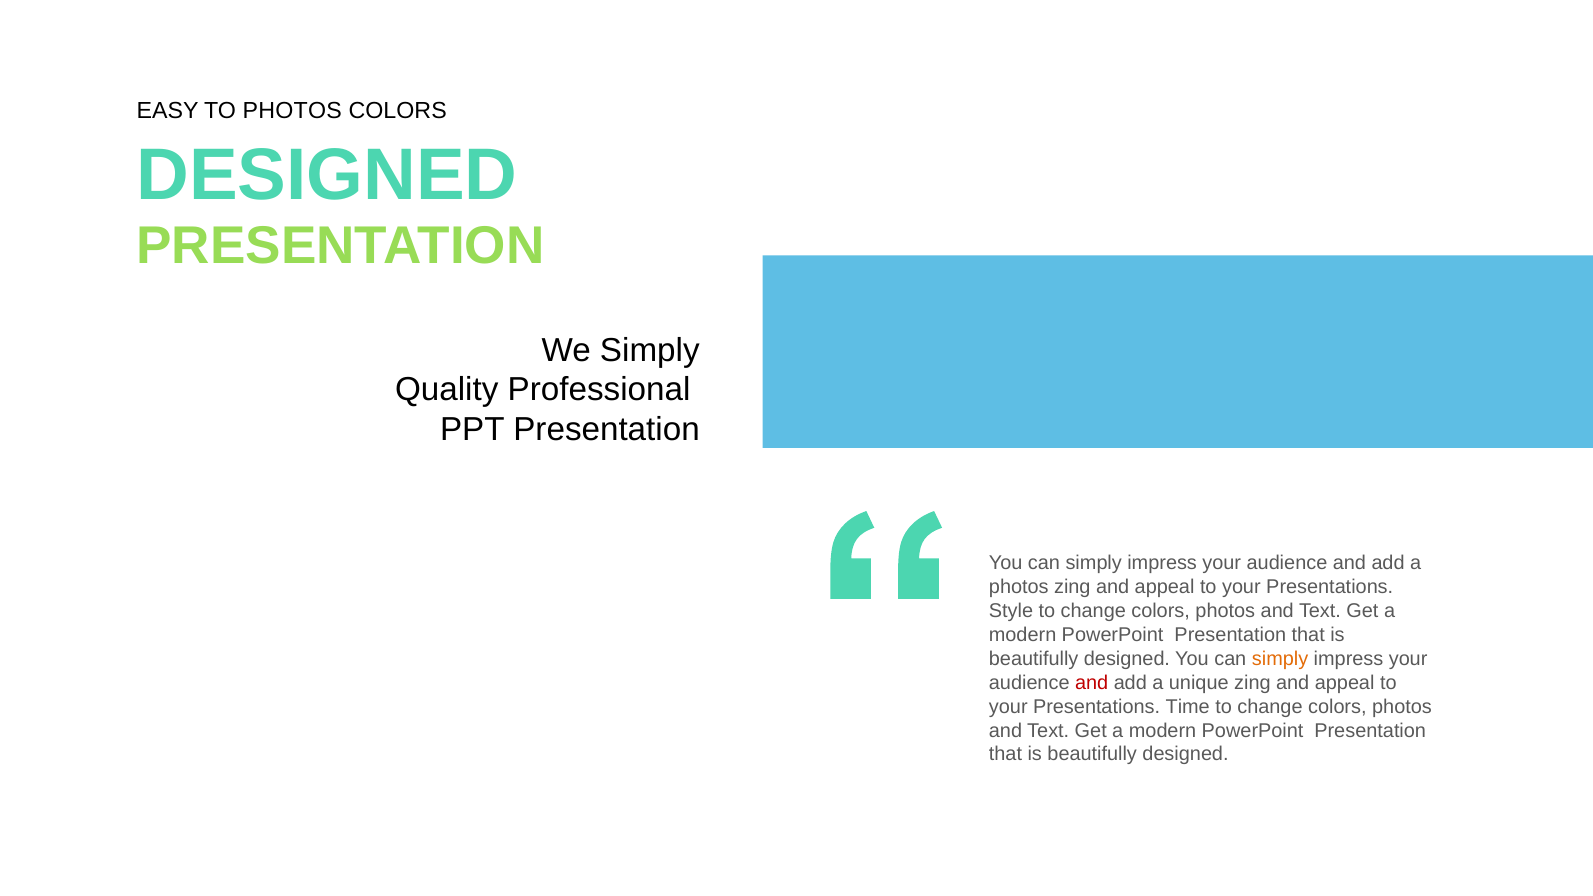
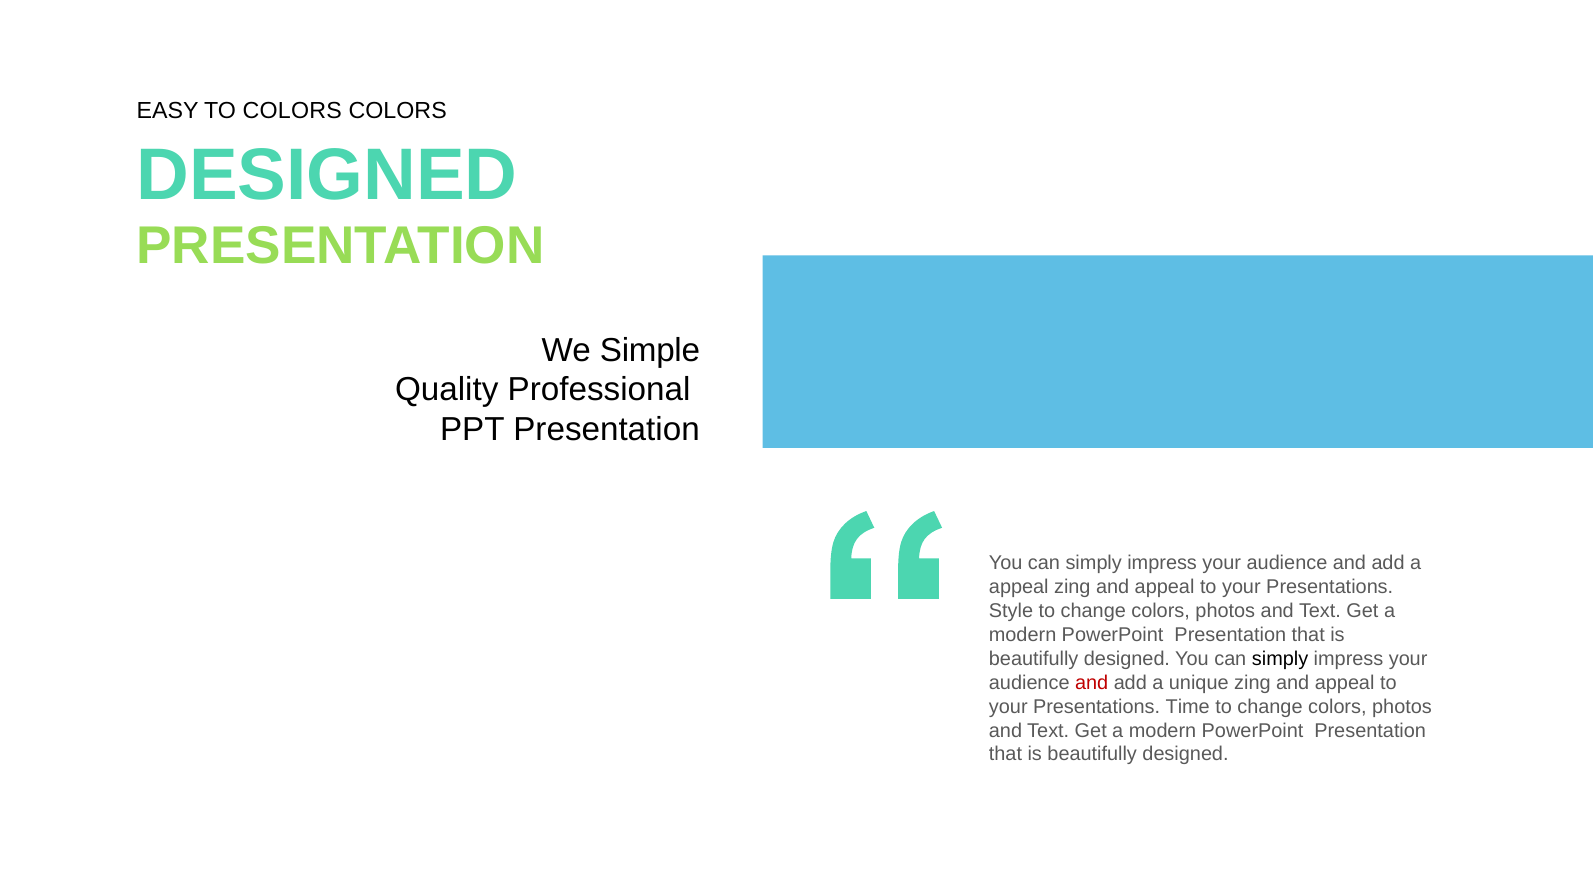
TO PHOTOS: PHOTOS -> COLORS (292, 111)
We Simply: Simply -> Simple (650, 350)
photos: photos -> appeal (1019, 587)
simply colour: orange -> black (1280, 659)
